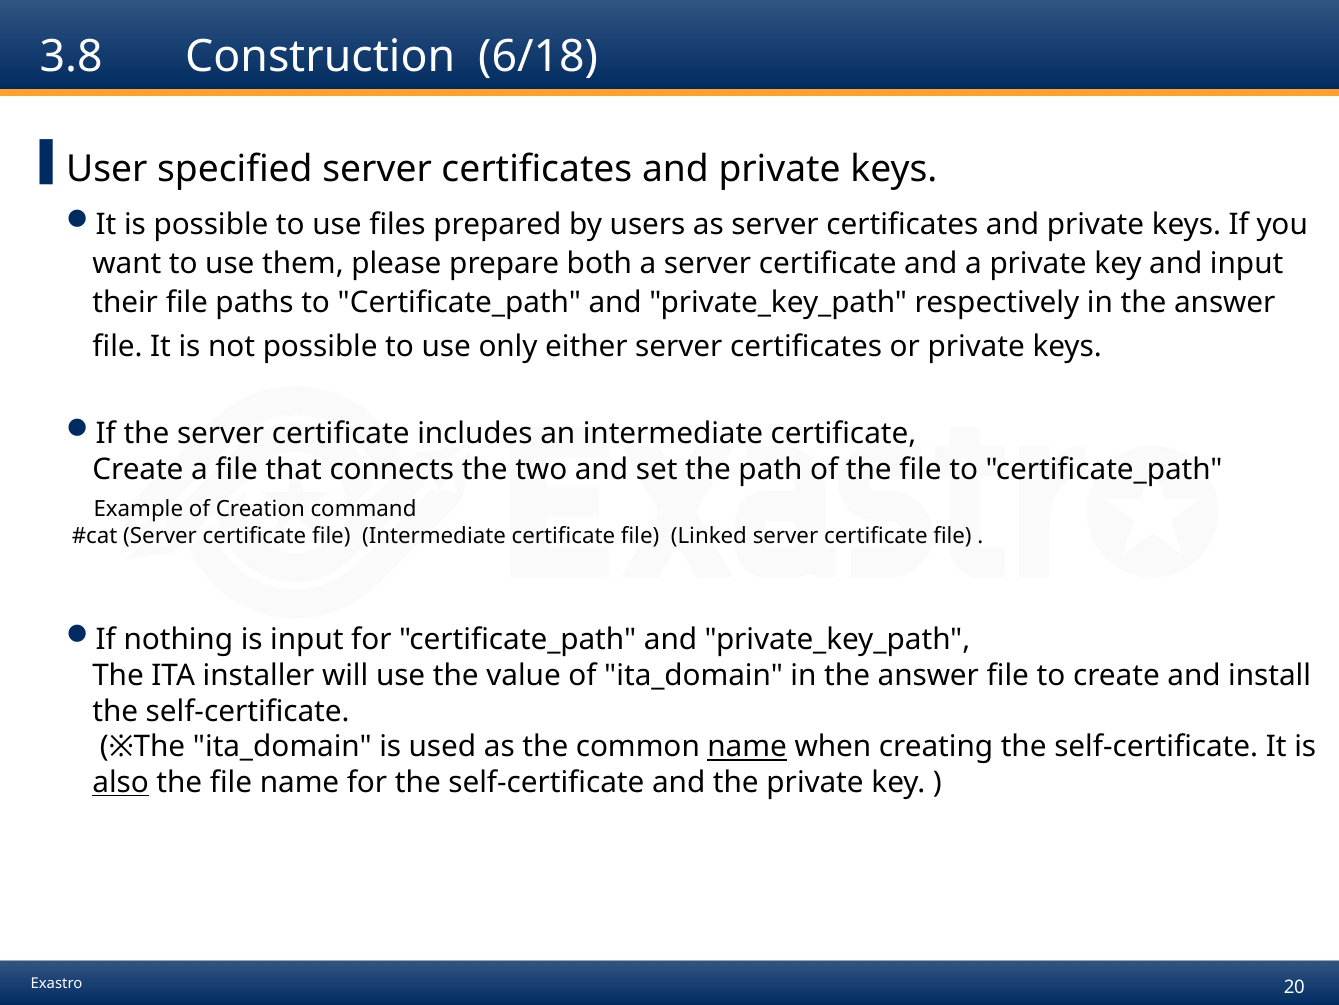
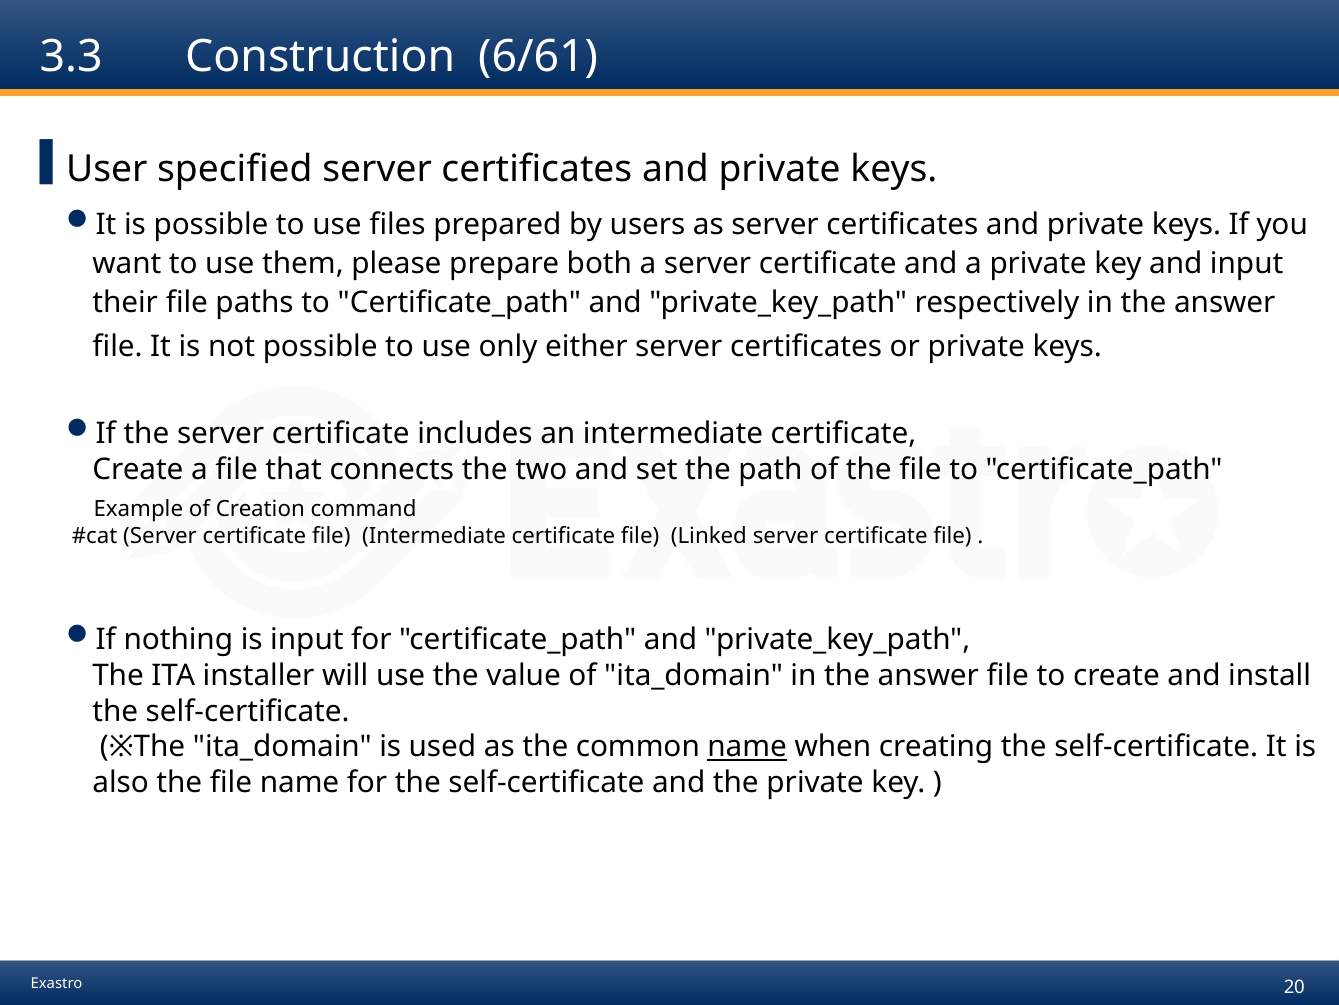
3.8: 3.8 -> 3.3 (71, 57)
6/18: 6/18 -> 6/61 (538, 57)
also underline: present -> none (121, 782)
